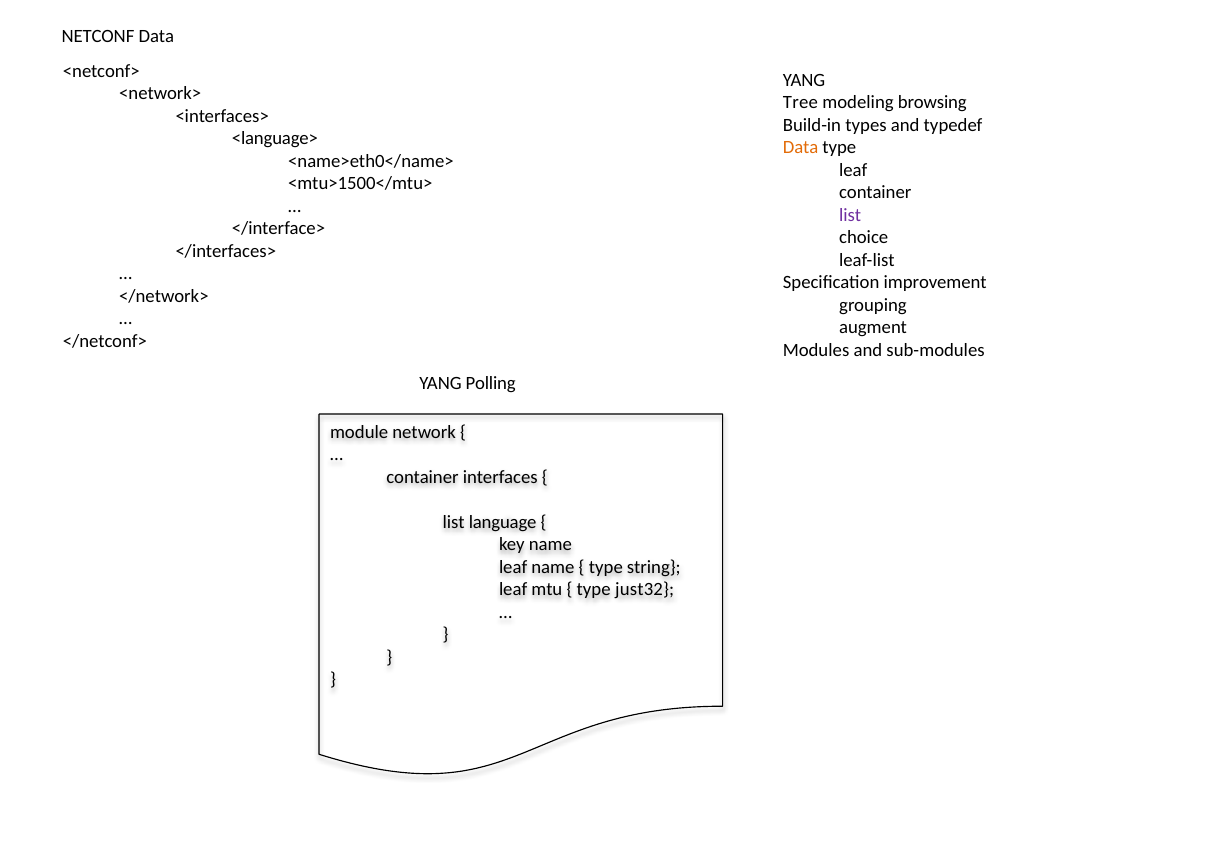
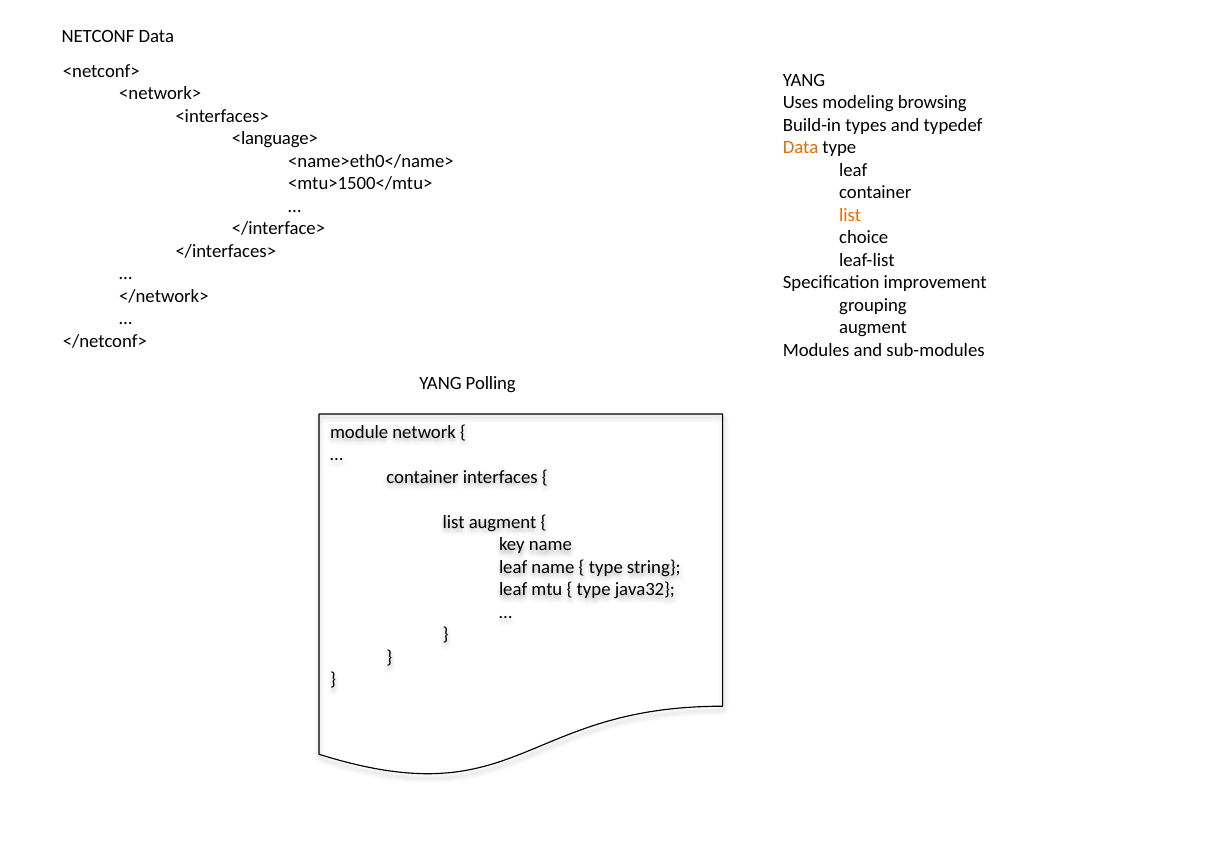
Tree: Tree -> Uses (801, 102)
list colour: purple -> orange (850, 215)
list language: language -> augment (503, 523)
just32: just32 -> java32 (645, 590)
